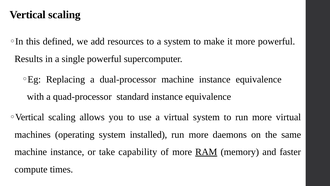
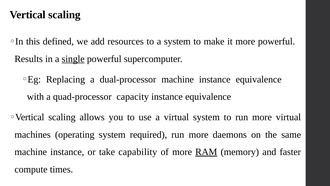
single underline: none -> present (73, 59)
standard: standard -> capacity (133, 97)
installed: installed -> required (148, 134)
